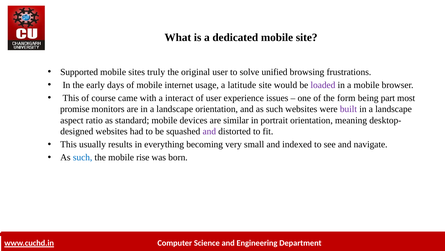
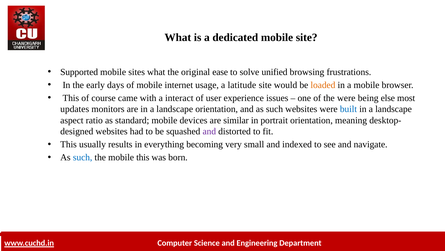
sites truly: truly -> what (156, 72)
original user: user -> ease (220, 72)
loaded colour: purple -> orange (323, 85)
the form: form -> were (346, 98)
part: part -> else (388, 98)
promise: promise -> updates (75, 109)
built colour: purple -> blue (348, 109)
mobile rise: rise -> this (143, 157)
